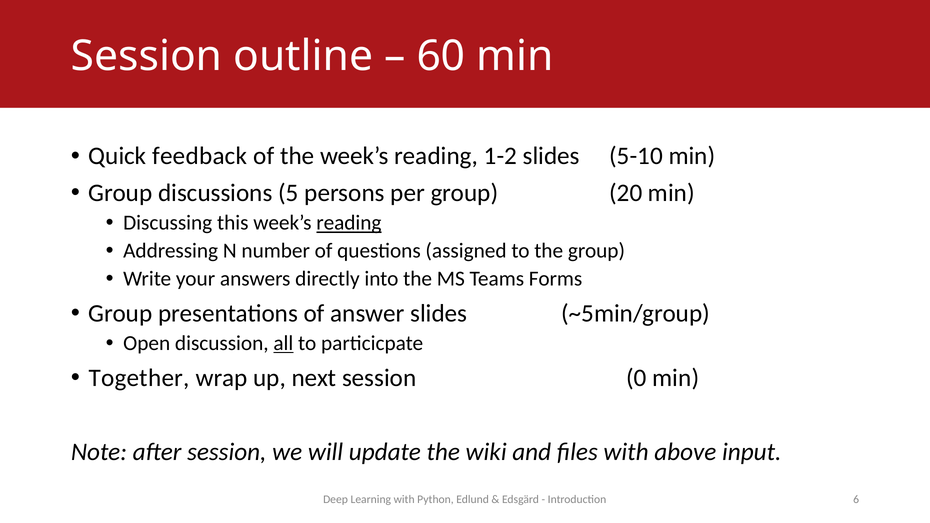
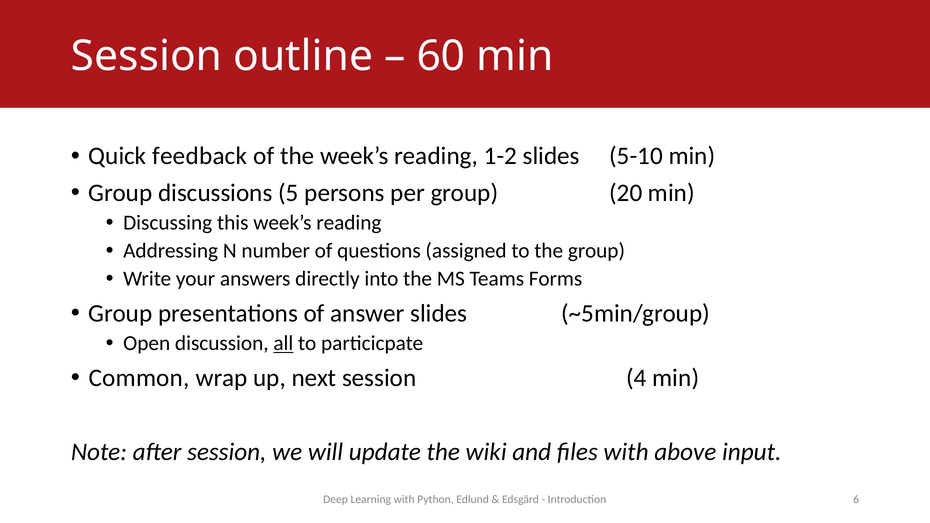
reading underline: present -> none (349, 223)
Together: Together -> Common (139, 378)
0: 0 -> 4 (636, 378)
